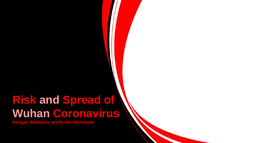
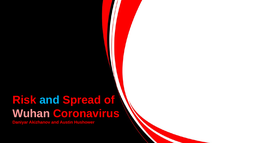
and colour: pink -> light blue (50, 100)
